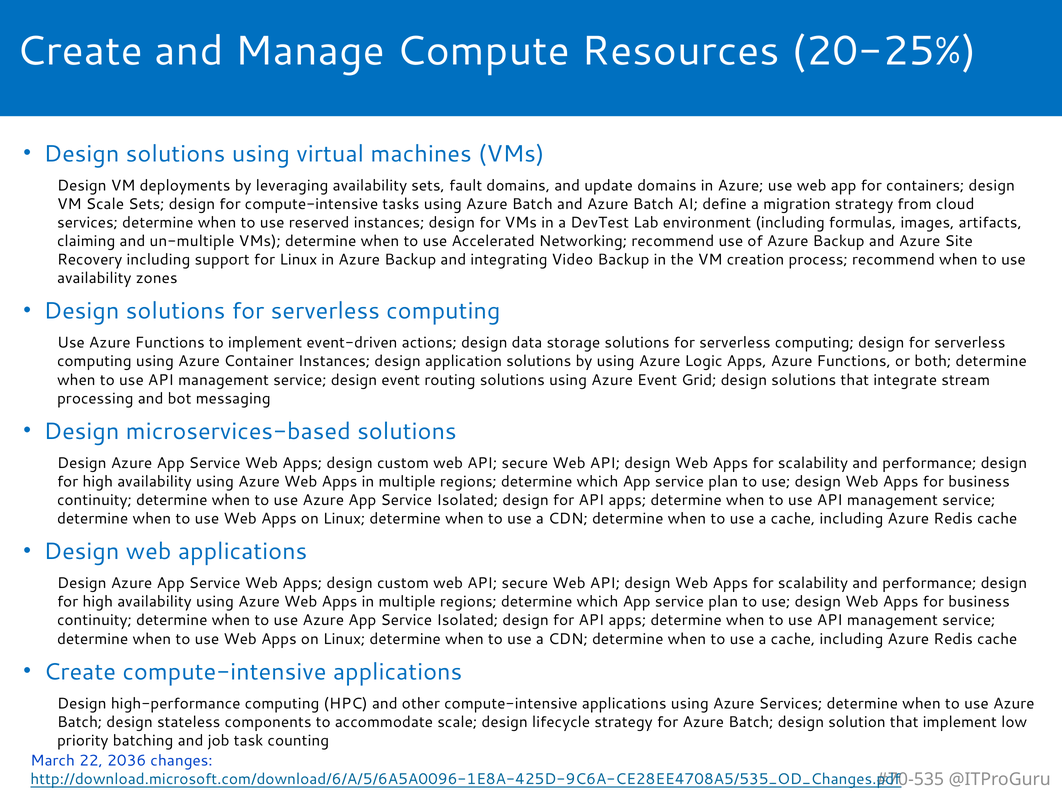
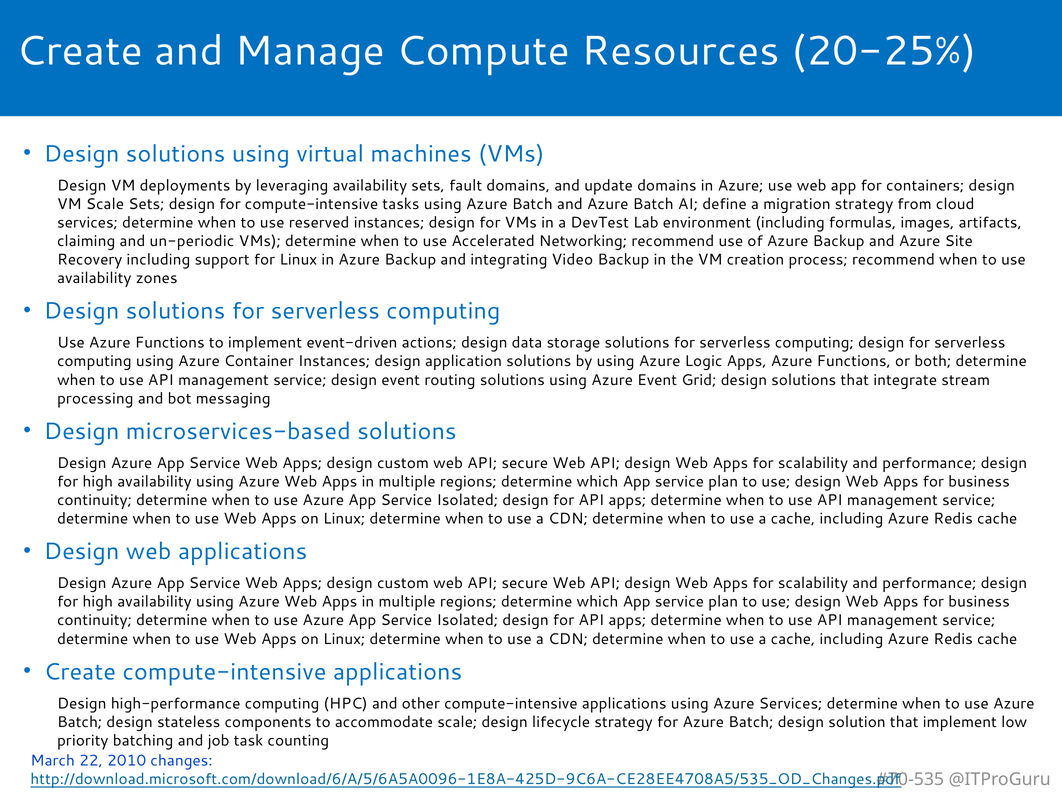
un-multiple: un-multiple -> un-periodic (192, 241)
2036: 2036 -> 2010 (127, 761)
